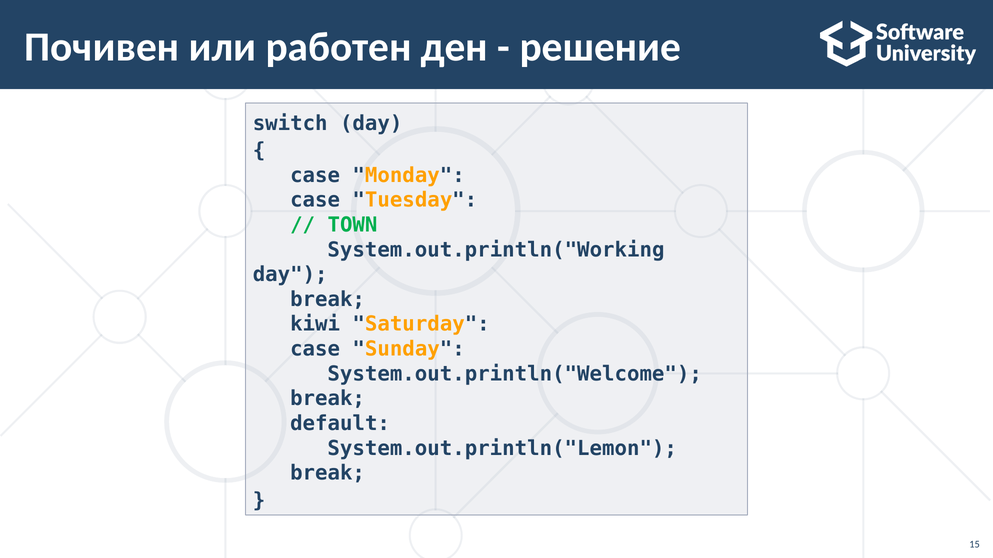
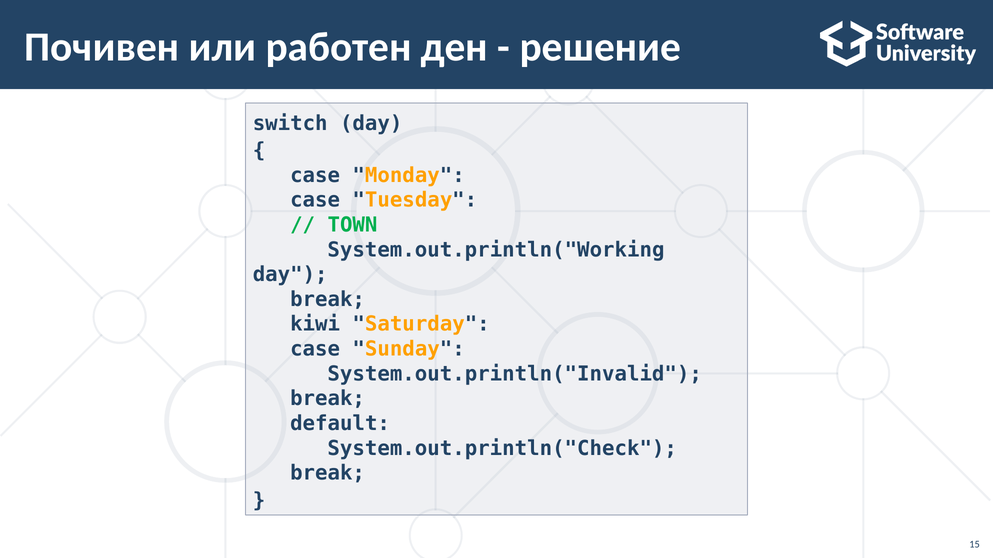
System.out.println("Welcome: System.out.println("Welcome -> System.out.println("Invalid (515, 374)
System.out.println("Lemon: System.out.println("Lemon -> System.out.println("Check (502, 449)
